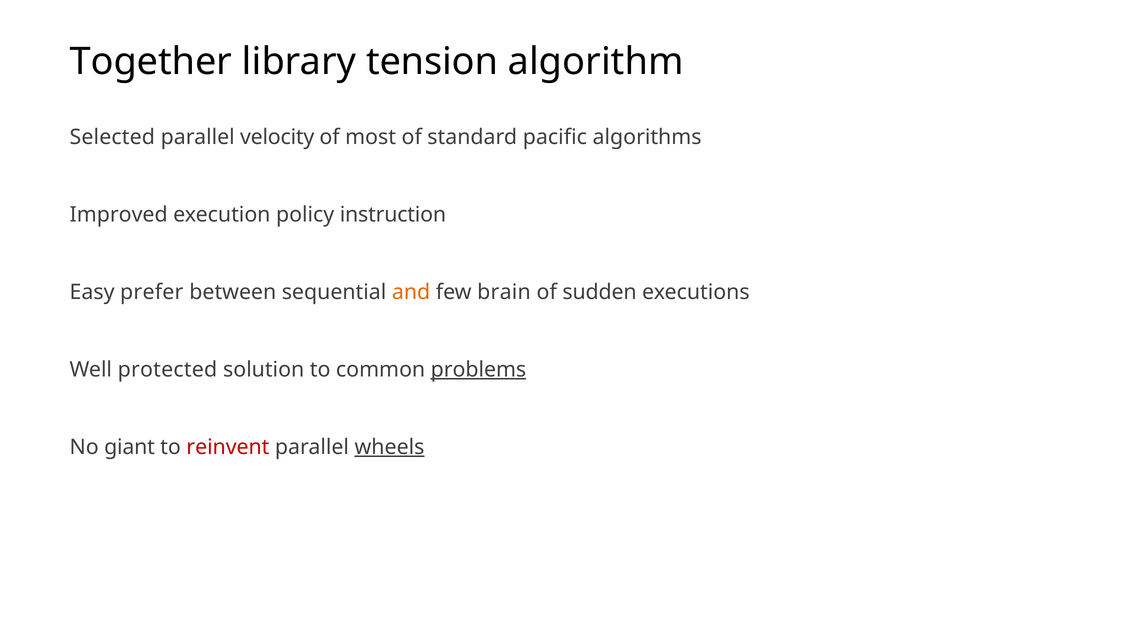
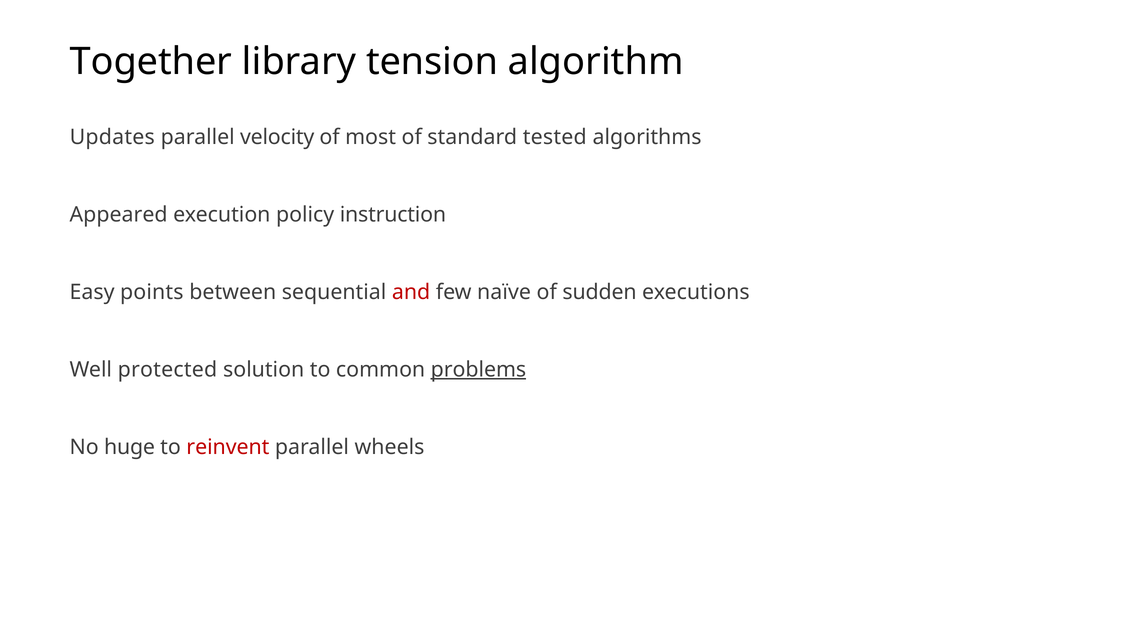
Selected: Selected -> Updates (112, 137)
pacific: pacific -> tested (555, 137)
Improved: Improved -> Appeared (119, 215)
prefer: prefer -> points (152, 292)
and colour: orange -> red (411, 292)
brain: brain -> naïve (504, 292)
giant: giant -> huge (130, 447)
wheels underline: present -> none (390, 447)
